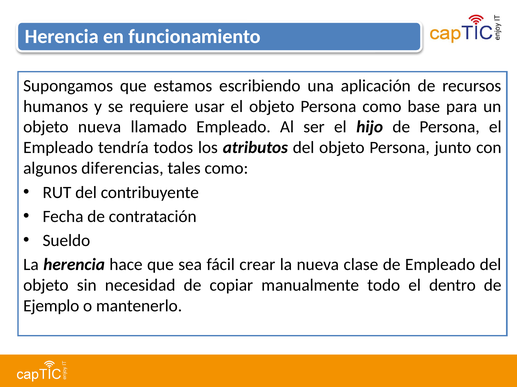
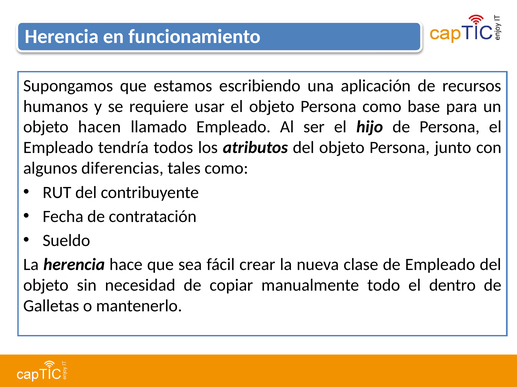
objeto nueva: nueva -> hacen (100, 127)
Ejemplo: Ejemplo -> Galletas (51, 306)
